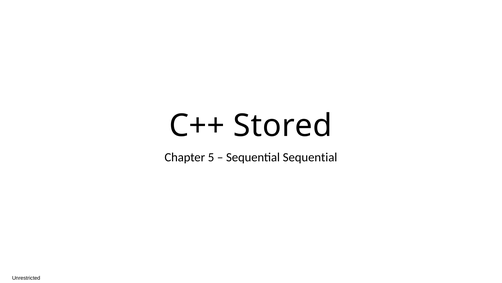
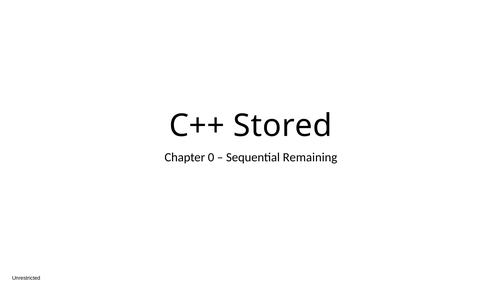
5: 5 -> 0 (211, 157)
Sequential Sequential: Sequential -> Remaining (310, 157)
